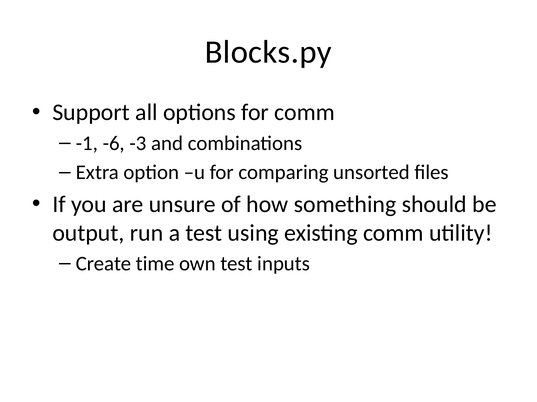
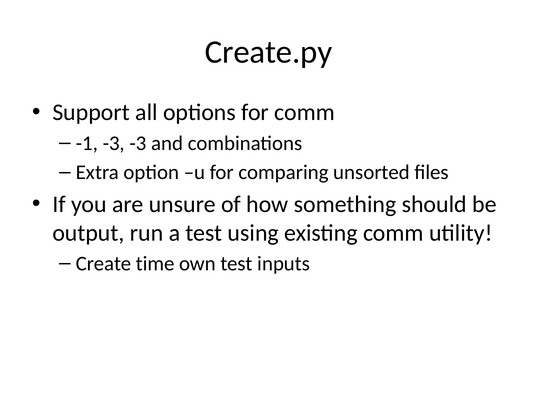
Blocks.py: Blocks.py -> Create.py (268, 52)
-1 -6: -6 -> -3 (114, 143)
